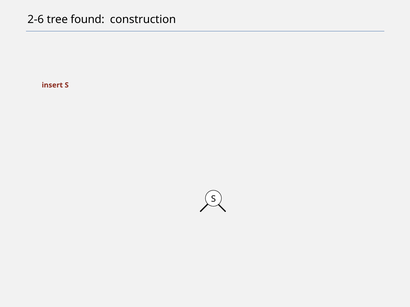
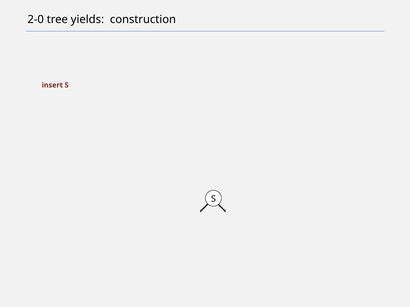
2-6: 2-6 -> 2-0 (36, 20)
found: found -> yields (87, 20)
